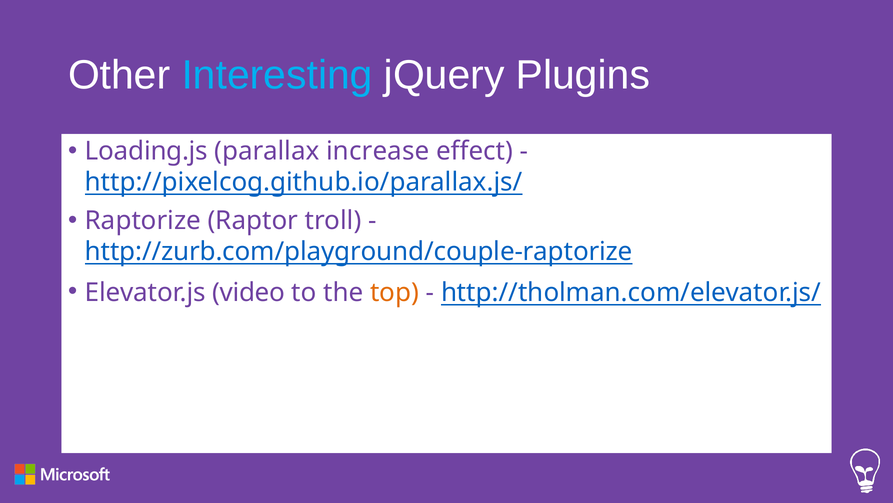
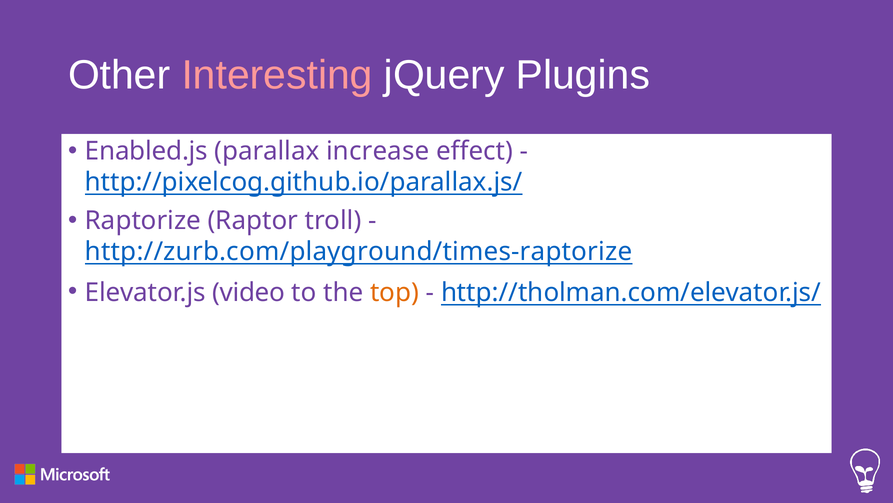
Interesting colour: light blue -> pink (277, 75)
Loading.js: Loading.js -> Enabled.js (146, 151)
http://zurb.com/playground/couple-raptorize: http://zurb.com/playground/couple-raptorize -> http://zurb.com/playground/times-raptorize (359, 251)
